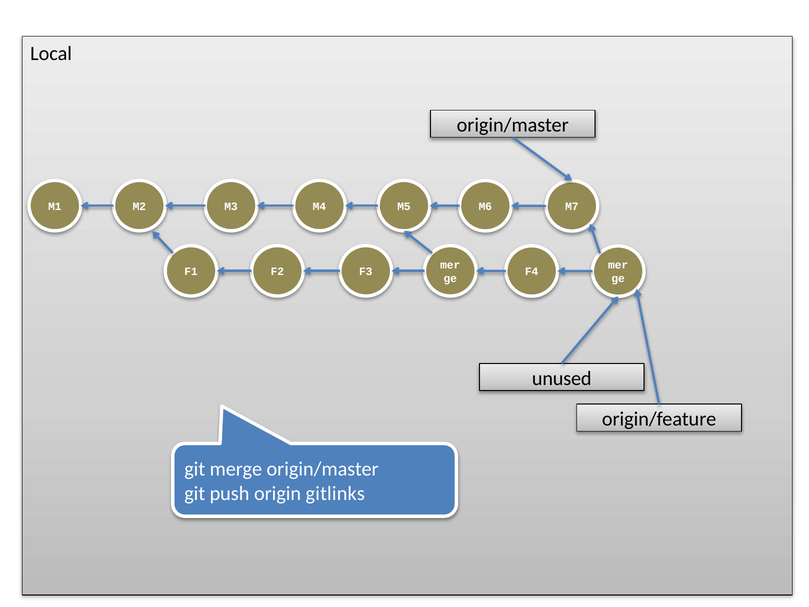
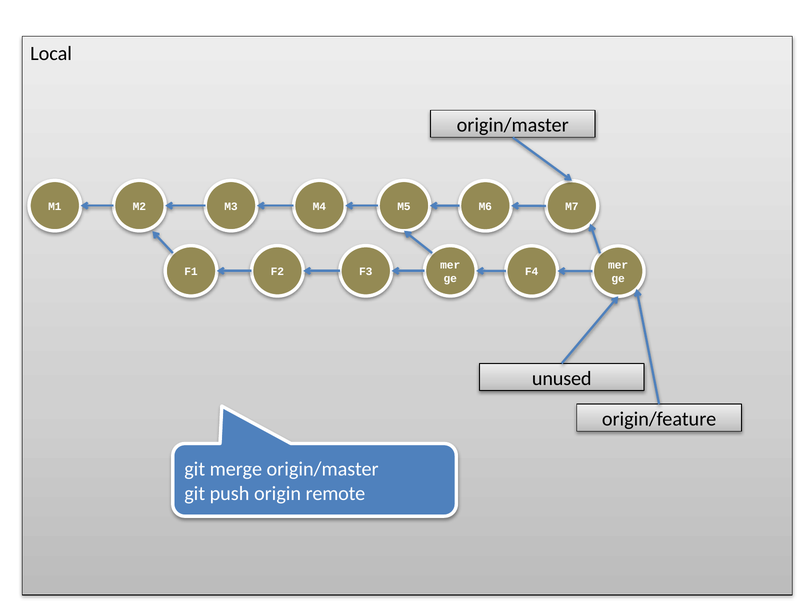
gitlinks: gitlinks -> remote (335, 493)
